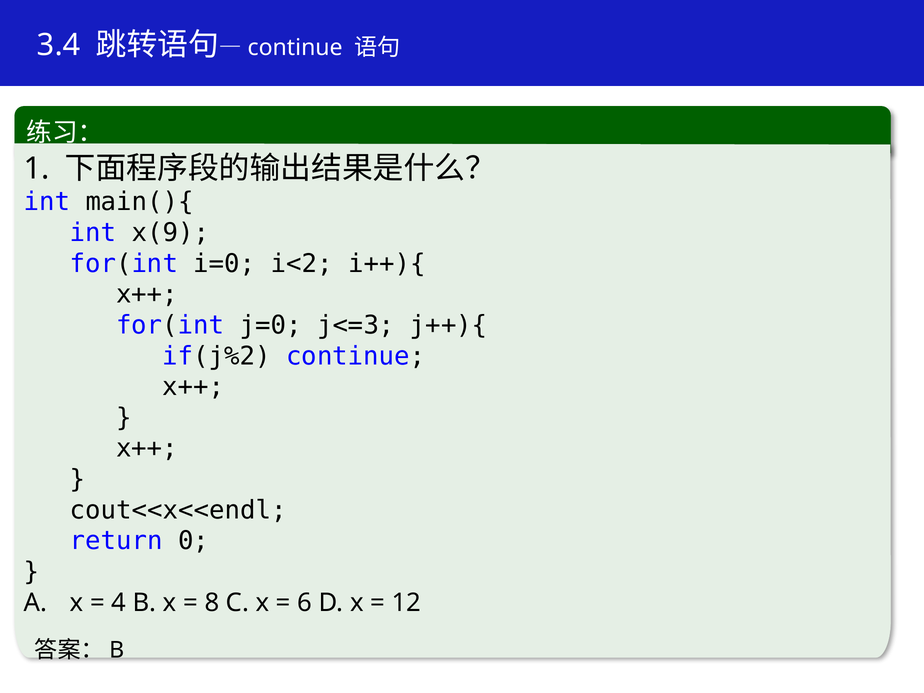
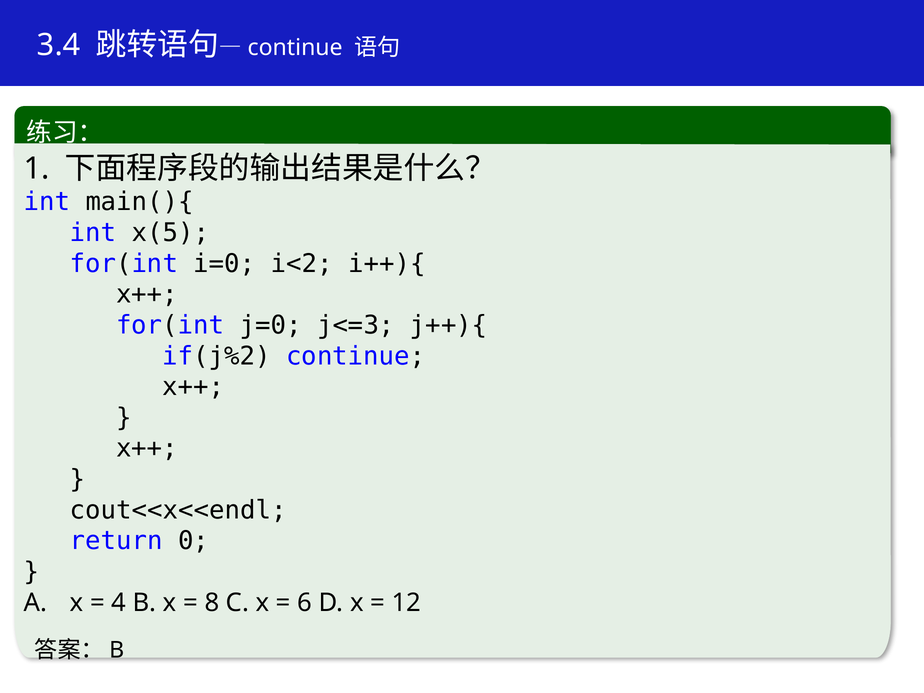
x(9: x(9 -> x(5 (170, 233)
